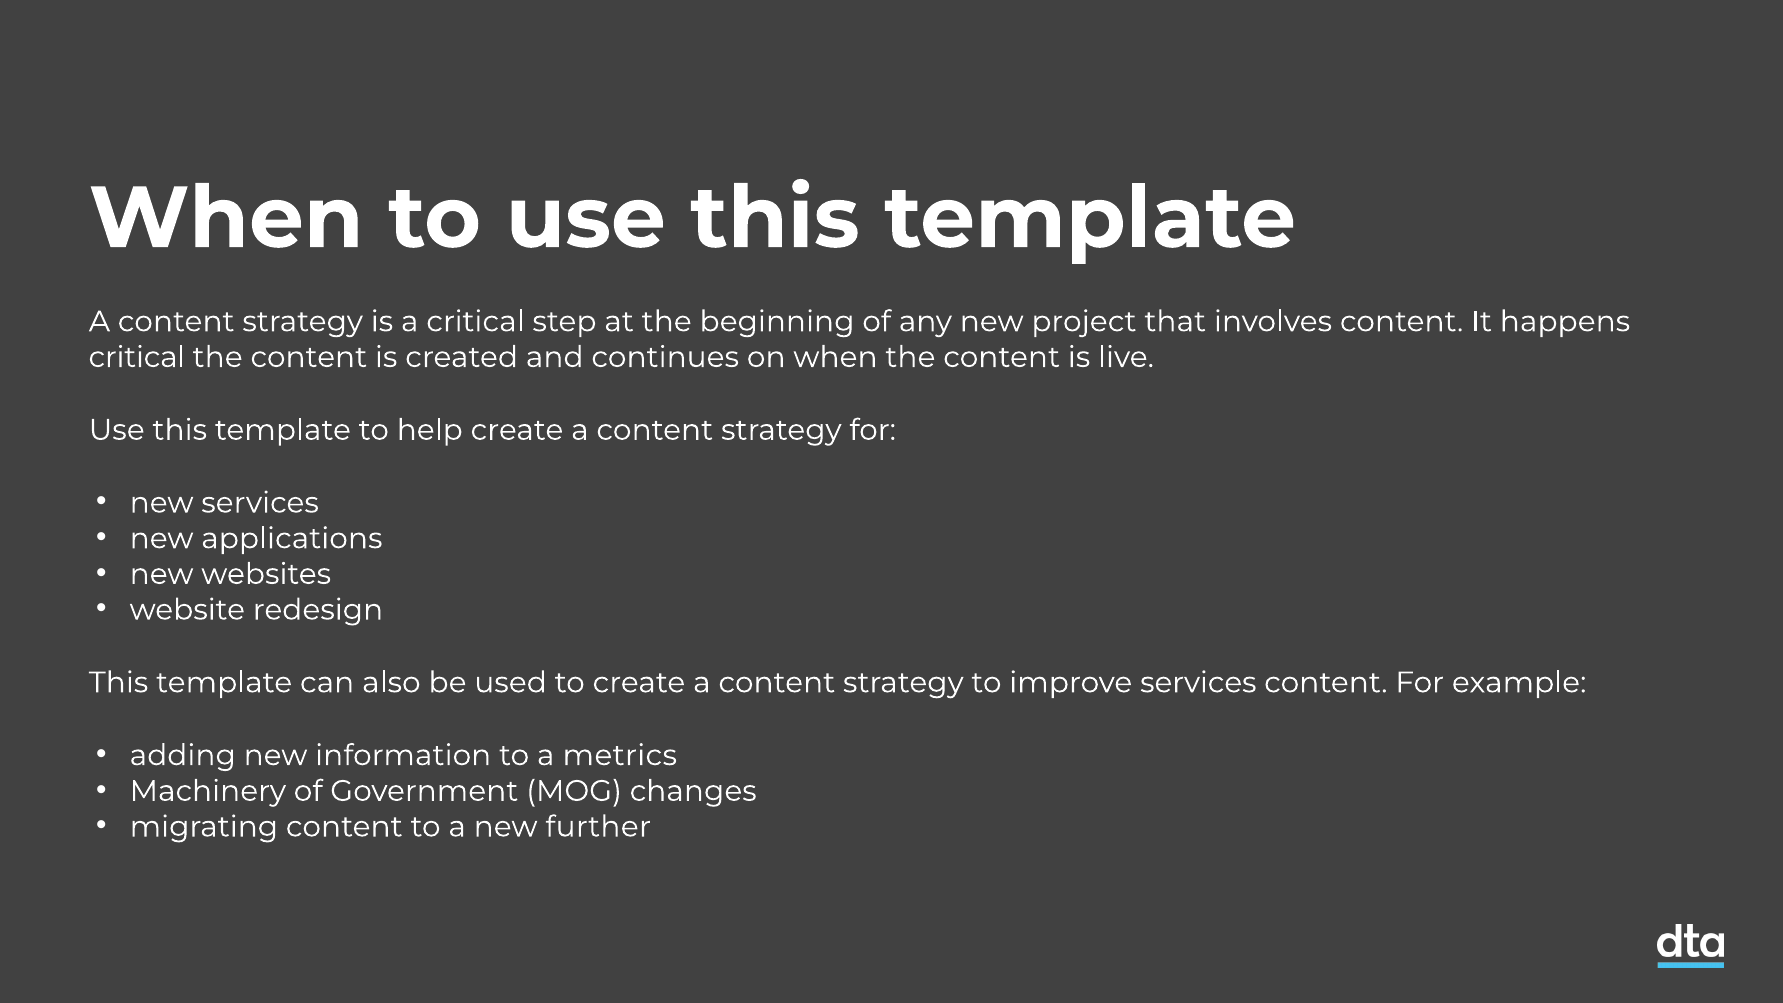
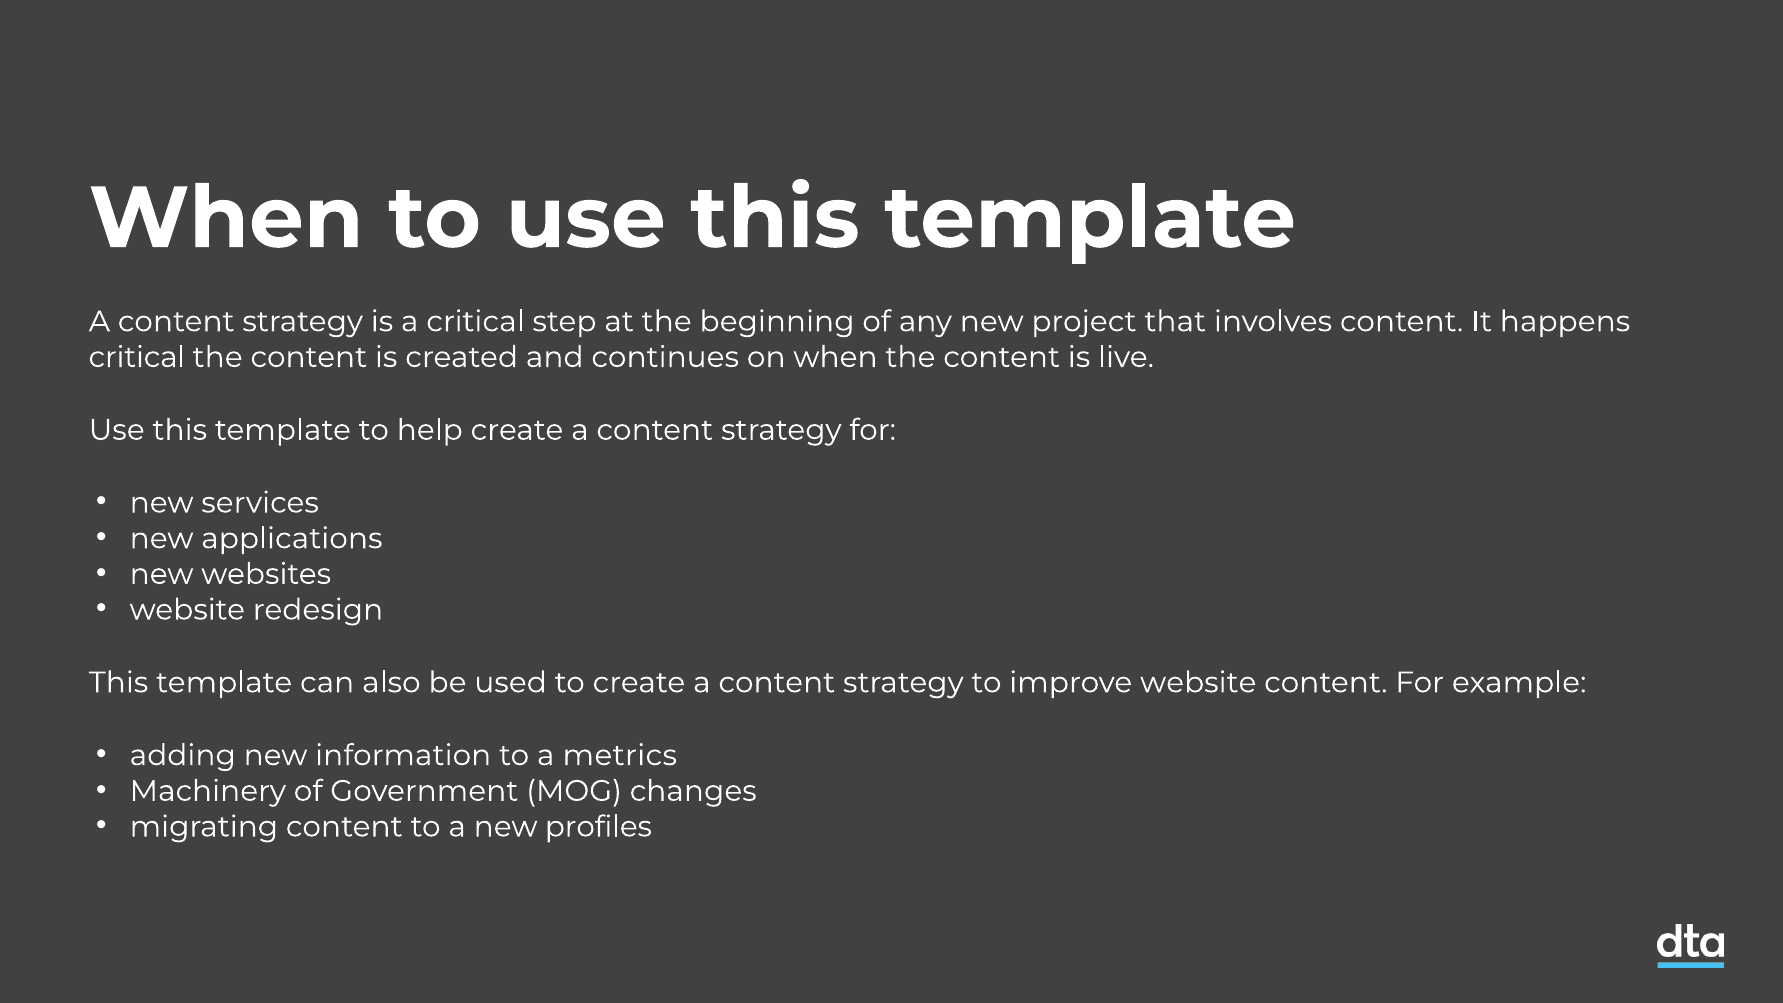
improve services: services -> website (1198, 683)
further: further -> profiles (598, 827)
